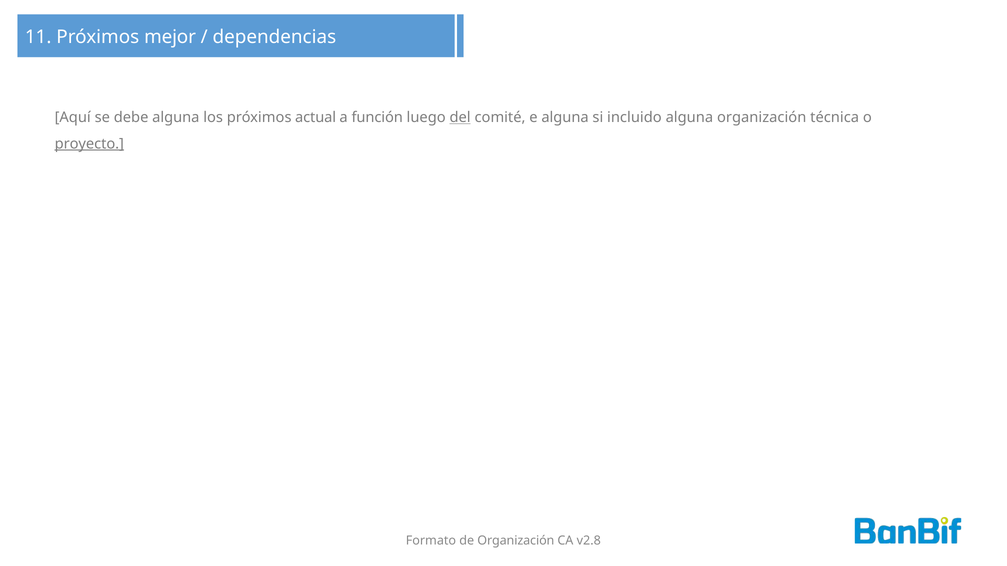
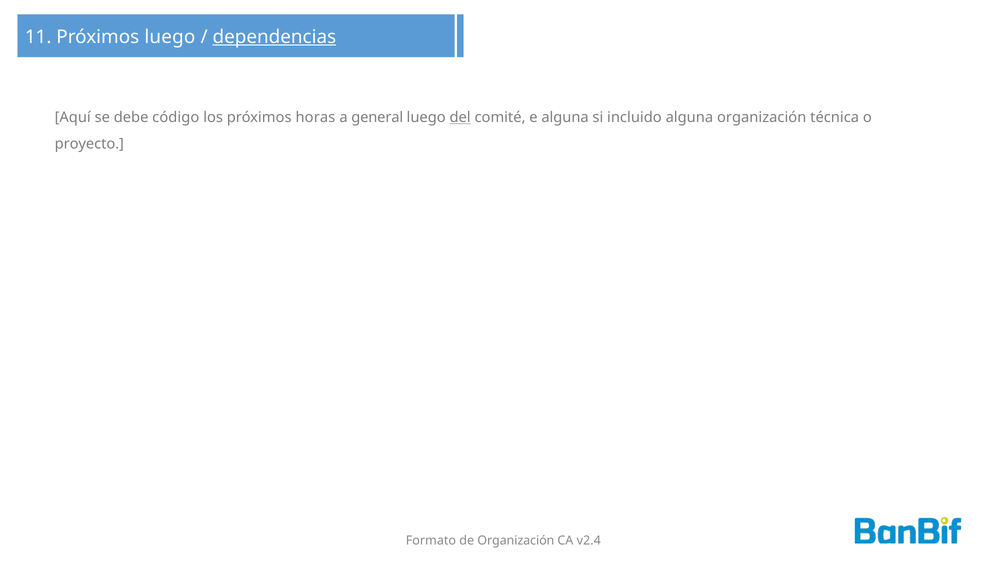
Próximos mejor: mejor -> luego (170, 37)
dependencias underline: none -> present (274, 37)
debe alguna: alguna -> código (176, 118)
actual: actual -> horas (315, 118)
función: función -> general (377, 118)
proyecto underline: present -> none (89, 144)
v2.8: v2.8 -> v2.4 (589, 541)
